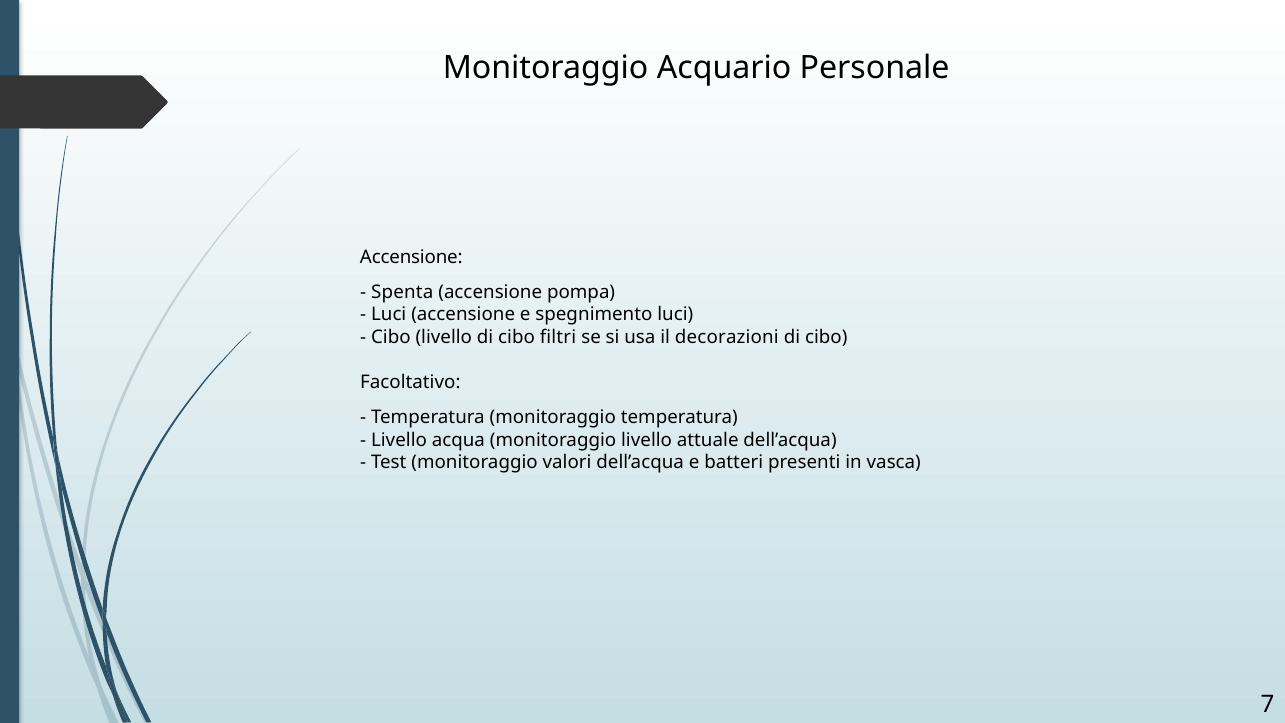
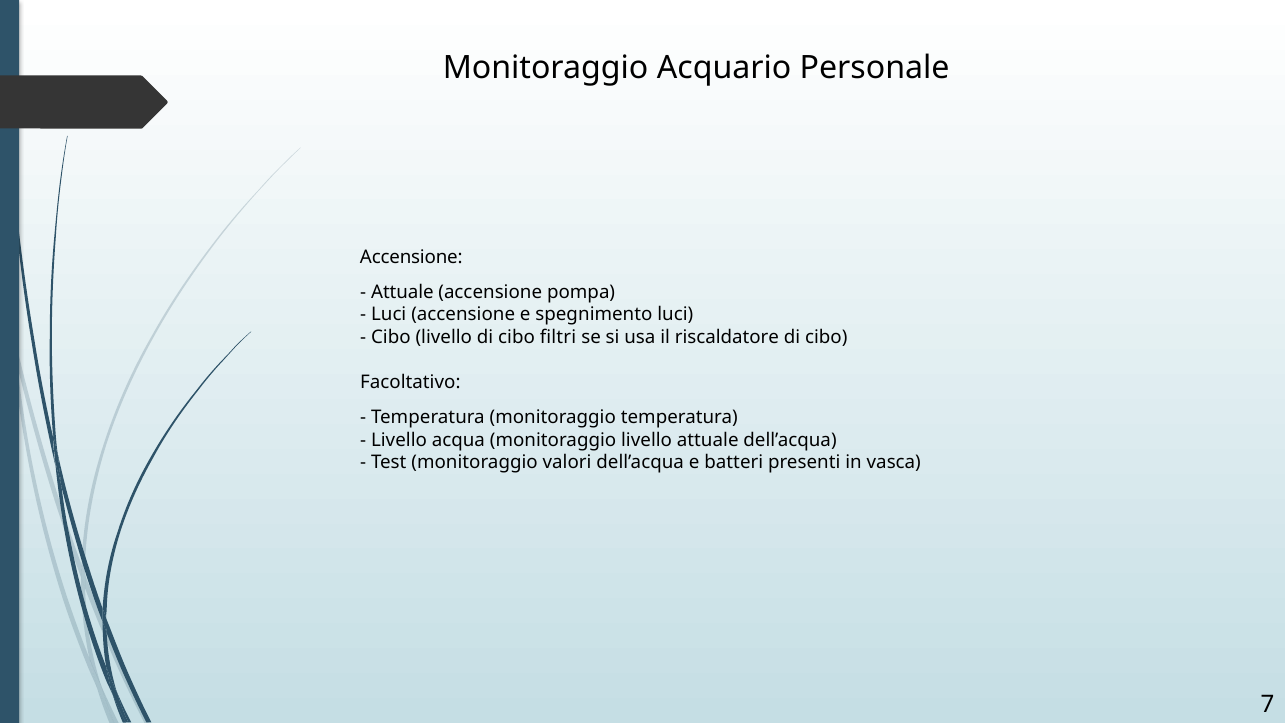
Spenta: Spenta -> Attuale (402, 292)
decorazioni: decorazioni -> riscaldatore (727, 337)
